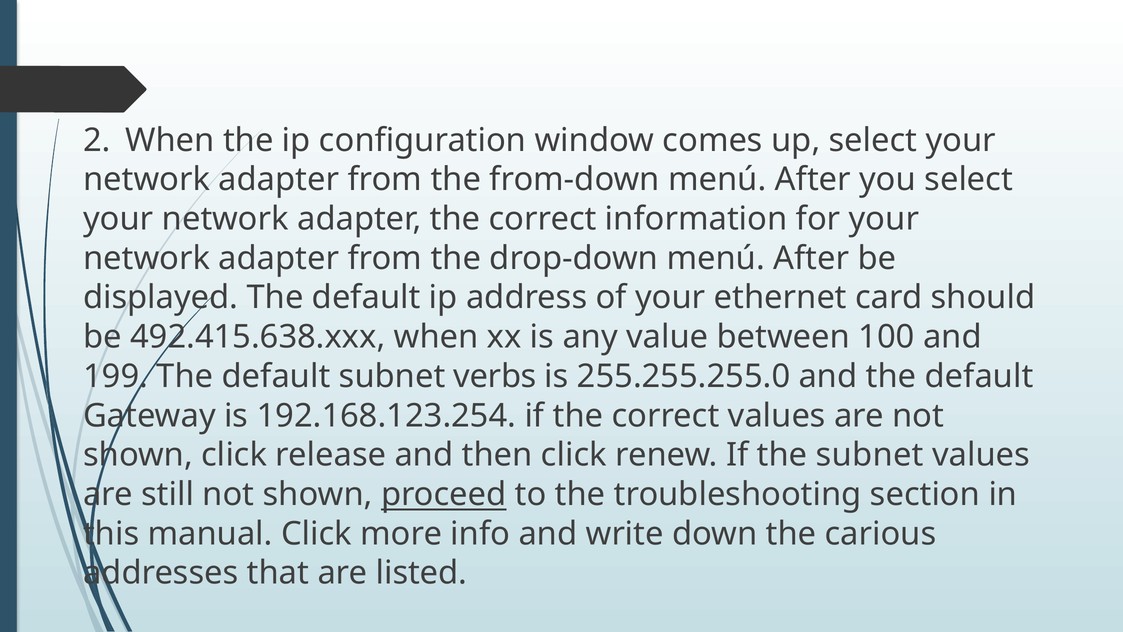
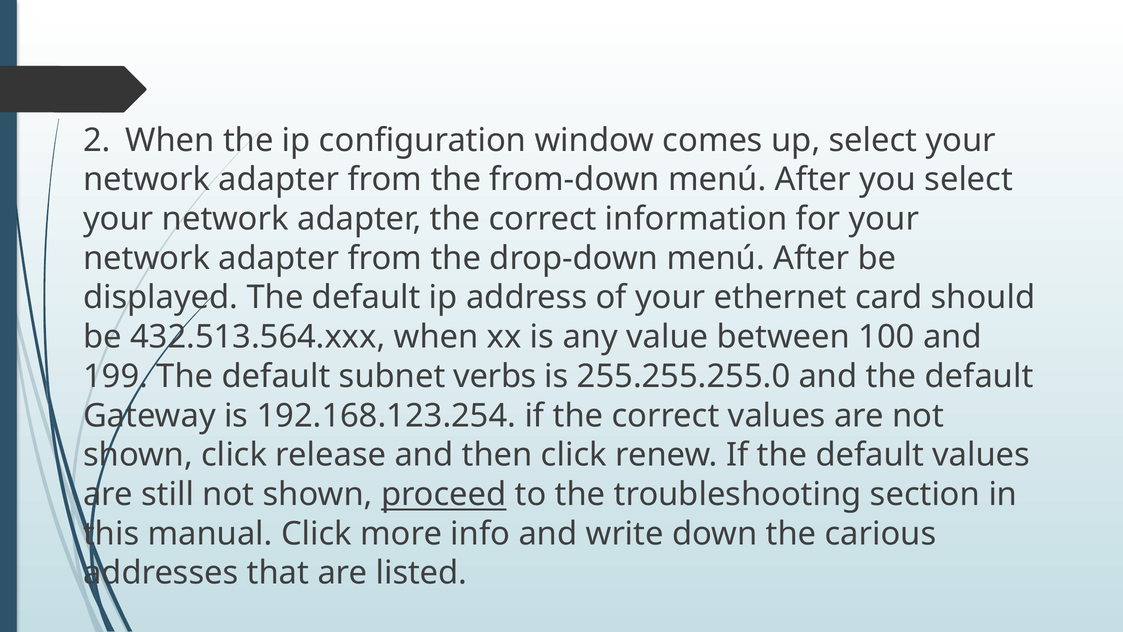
492.415.638.xxx: 492.415.638.xxx -> 432.513.564.xxx (258, 337)
If the subnet: subnet -> default (870, 455)
